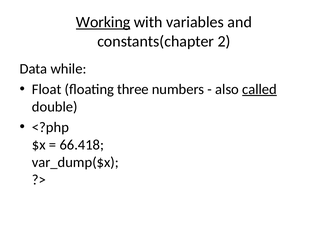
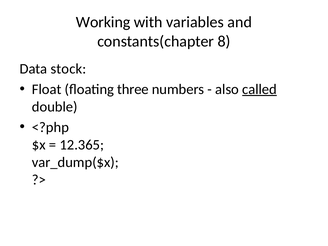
Working underline: present -> none (103, 22)
2: 2 -> 8 (224, 41)
while: while -> stock (68, 69)
66.418: 66.418 -> 12.365 (82, 145)
